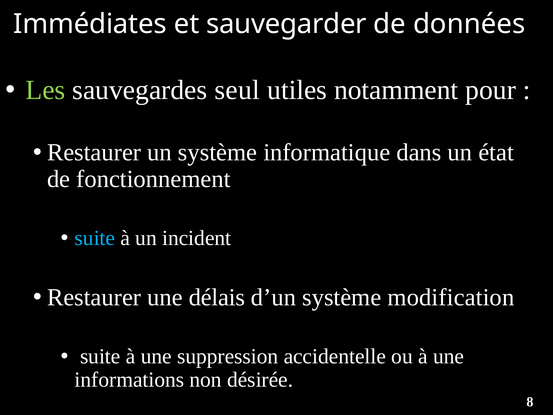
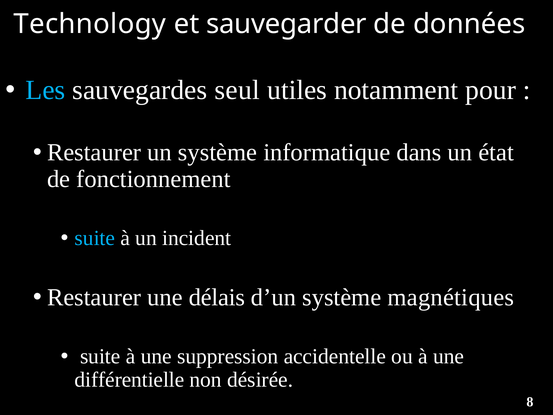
Immédiates: Immédiates -> Technology (90, 24)
Les colour: light green -> light blue (45, 90)
modification: modification -> magnétiques (451, 297)
informations: informations -> différentielle (129, 379)
